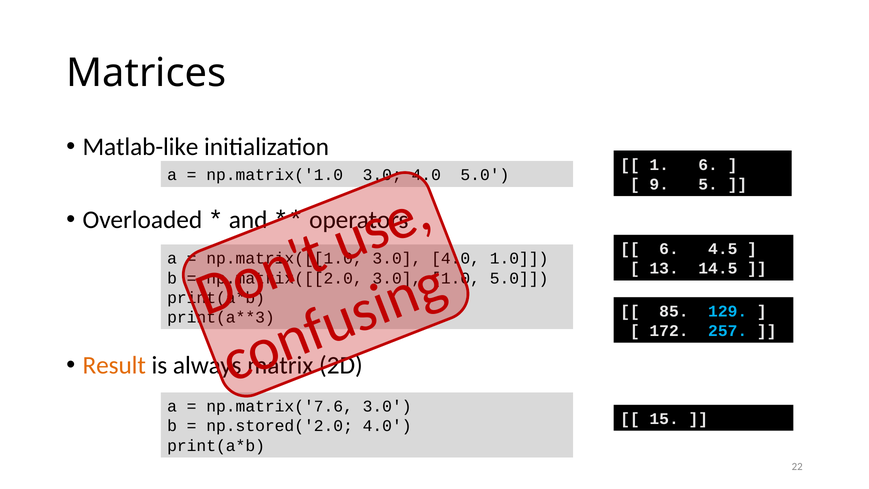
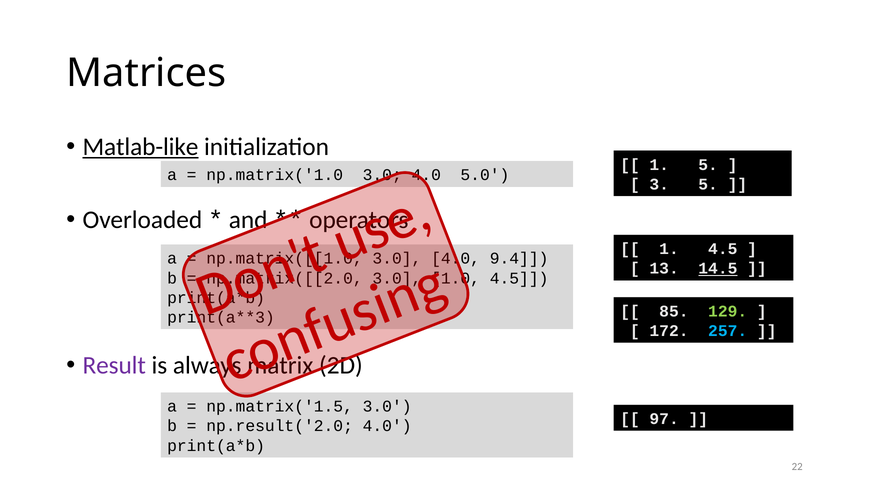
Matlab-like underline: none -> present (140, 147)
1 6: 6 -> 5 (708, 165)
9: 9 -> 3 (659, 184)
6: 6 -> 1 (669, 249)
1.0: 1.0 -> 9.4 (519, 259)
14.5 underline: none -> present (718, 268)
5.0: 5.0 -> 4.5 (519, 278)
129 colour: light blue -> light green (728, 311)
Result colour: orange -> purple (114, 365)
np.matrix('7.6: np.matrix('7.6 -> np.matrix('1.5 (280, 406)
15: 15 -> 97 (664, 419)
np.stored('2.0: np.stored('2.0 -> np.result('2.0 (280, 426)
